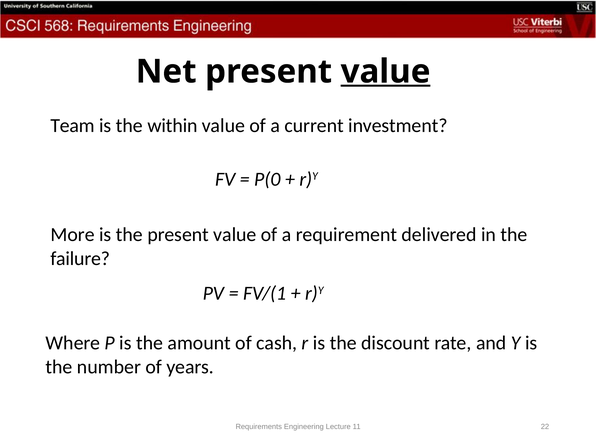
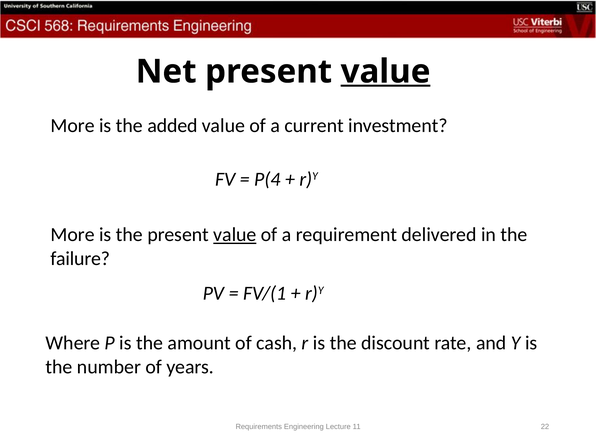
Team: Team -> More (73, 126)
within: within -> added (172, 126)
P(0: P(0 -> P(4 (267, 179)
value underline: none -> present (235, 235)
